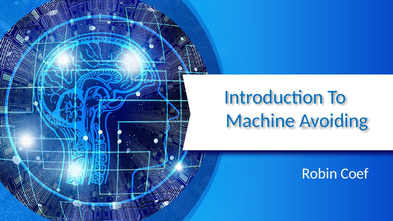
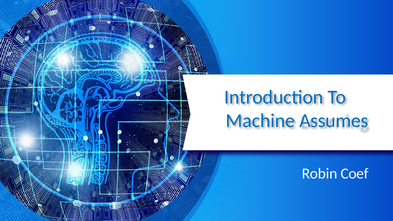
Avoiding: Avoiding -> Assumes (334, 121)
